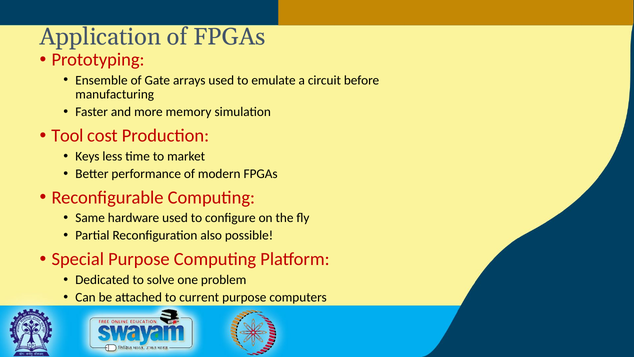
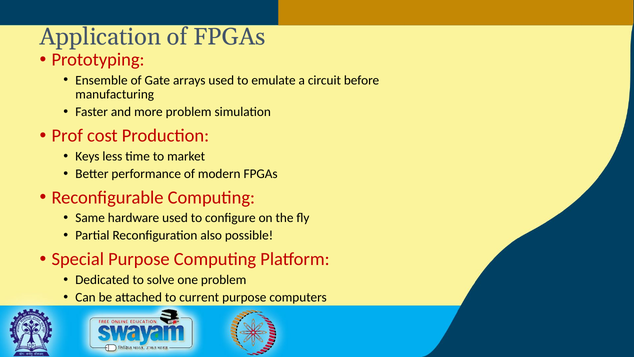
more memory: memory -> problem (189, 112)
Tool: Tool -> Prof (67, 136)
